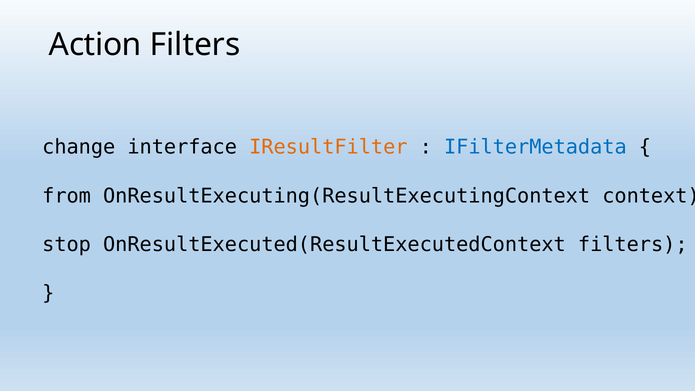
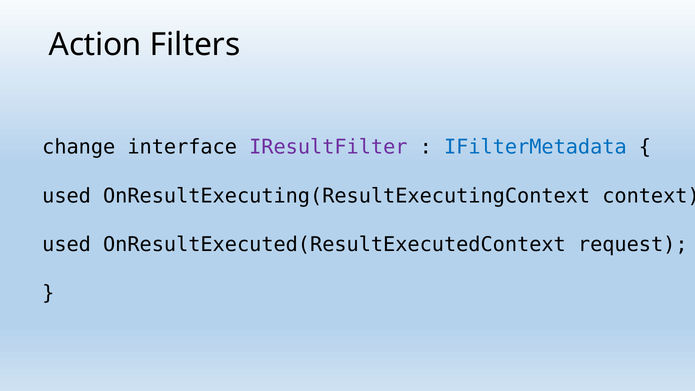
IResultFilter colour: orange -> purple (328, 147)
from: from -> used (67, 196)
stop: stop -> used (67, 244)
OnResultExecuted(ResultExecutedContext filters: filters -> request (633, 244)
